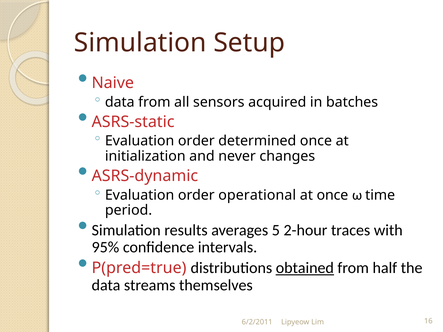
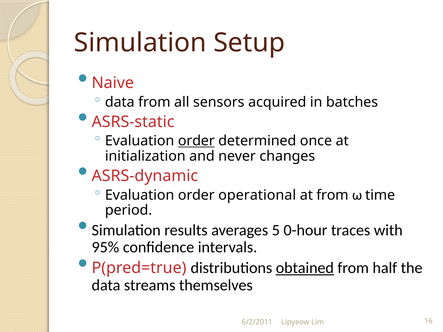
order underline: none -> present (196, 141)
at once: once -> from (332, 195)
2-hour: 2-hour -> 0-hour (305, 230)
